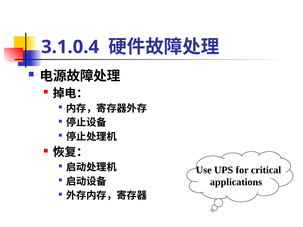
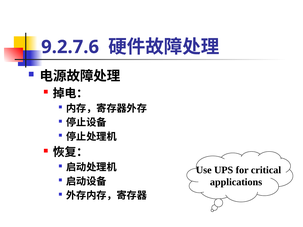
3.1.0.4: 3.1.0.4 -> 9.2.7.6 (70, 47)
